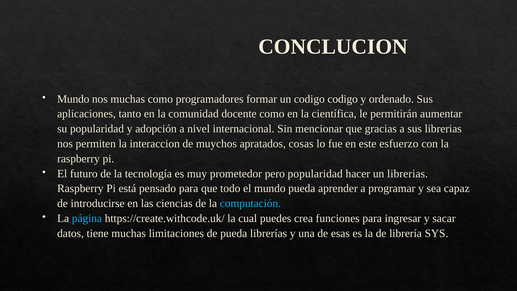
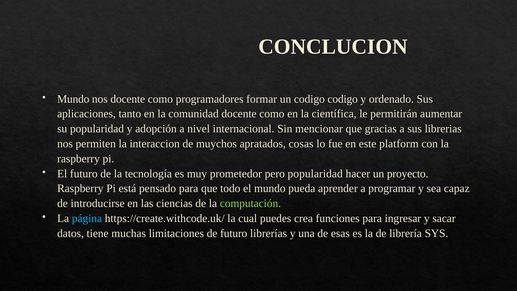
nos muchas: muchas -> docente (128, 99)
esfuerzo: esfuerzo -> platform (399, 144)
un librerias: librerias -> proyecto (408, 173)
computación colour: light blue -> light green (250, 203)
de pueda: pueda -> futuro (234, 233)
